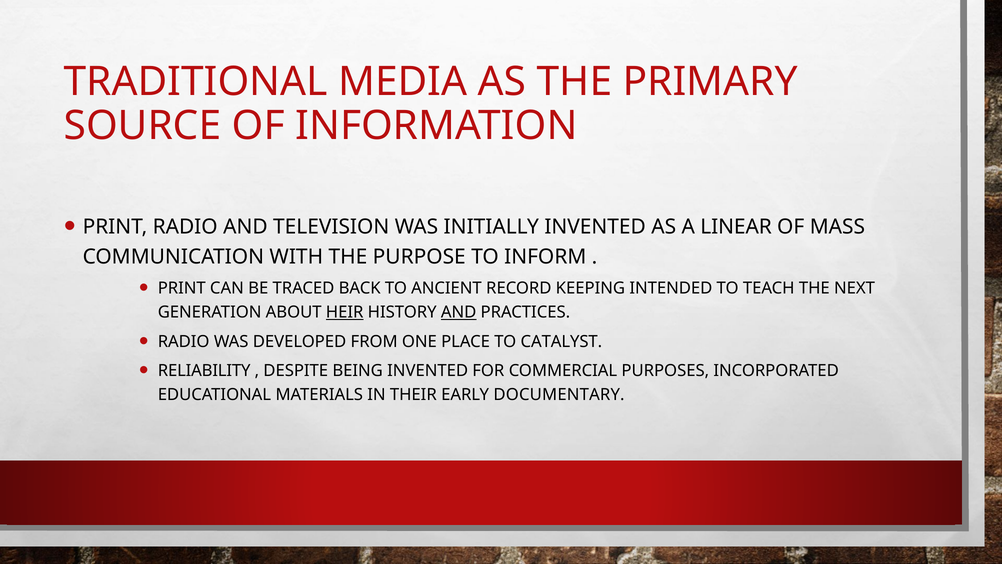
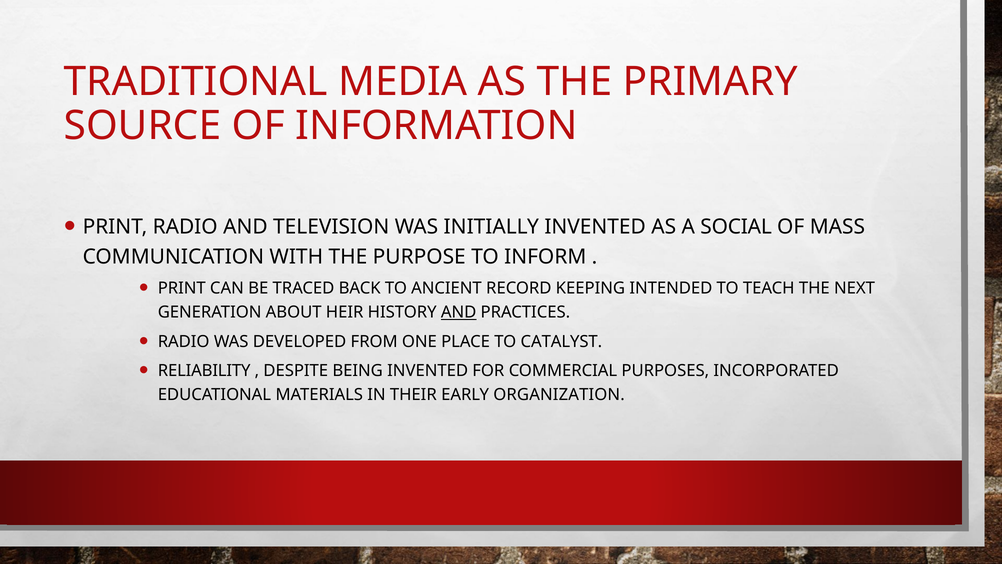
LINEAR: LINEAR -> SOCIAL (736, 227)
HEIR underline: present -> none (345, 312)
DOCUMENTARY: DOCUMENTARY -> ORGANIZATION (559, 395)
